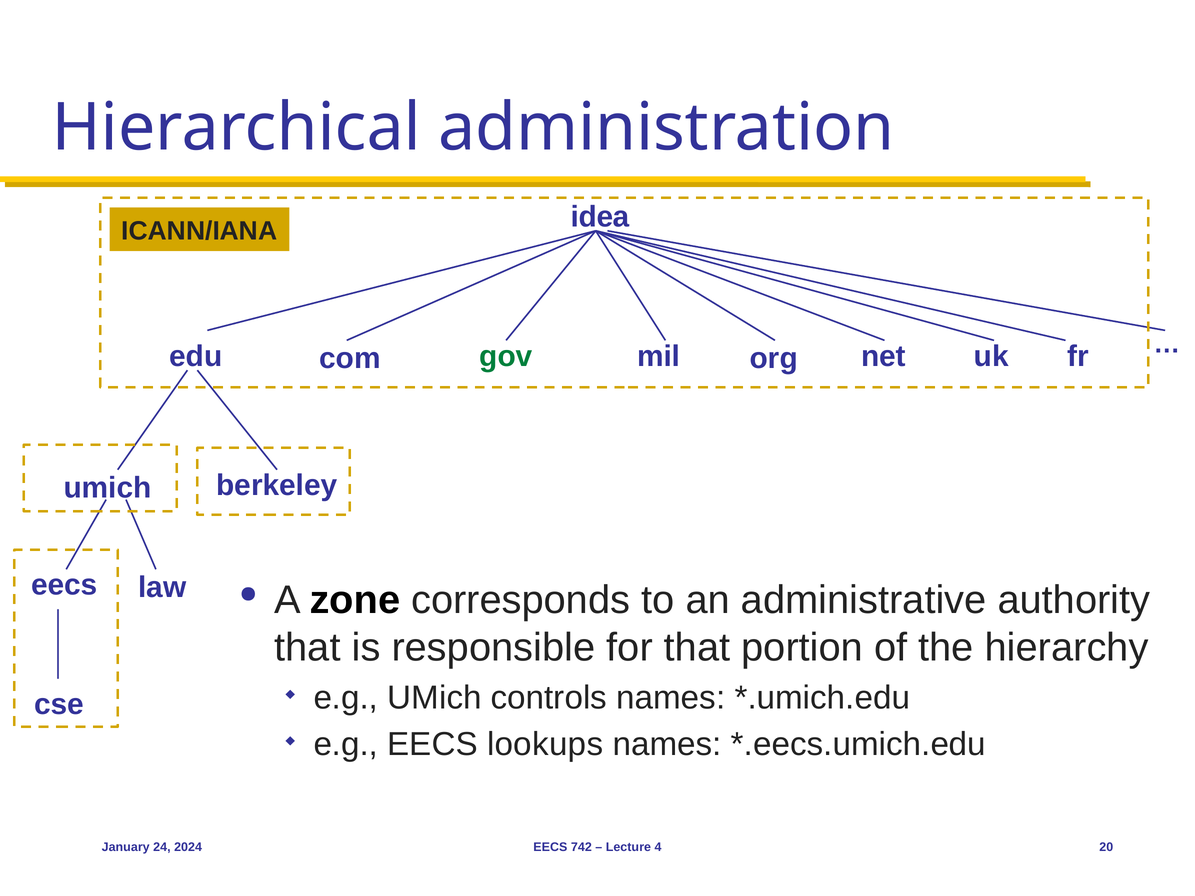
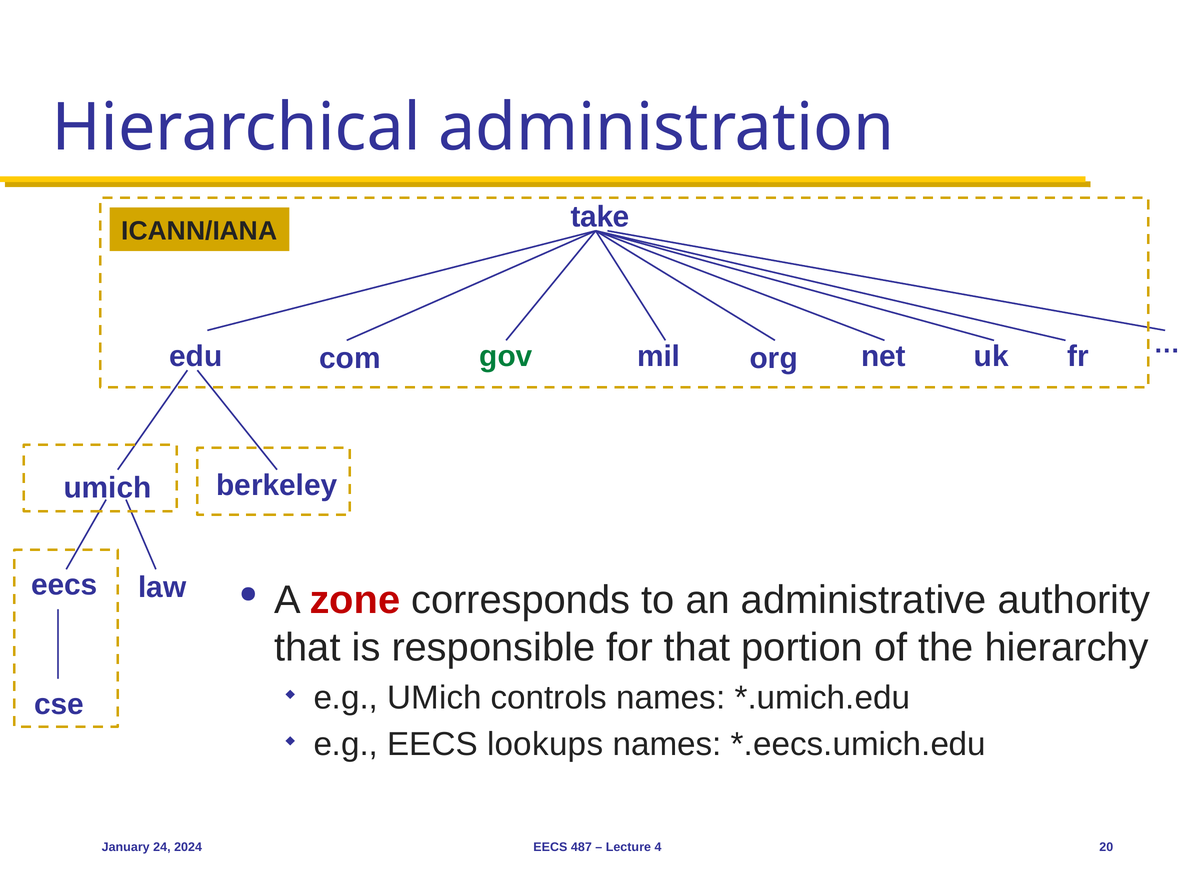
idea: idea -> take (600, 217)
zone colour: black -> red (355, 600)
742: 742 -> 487 (581, 847)
